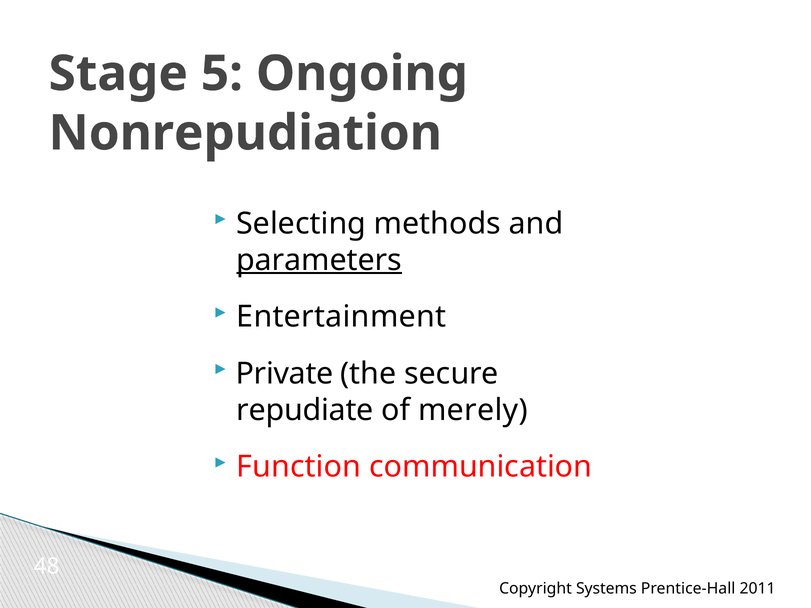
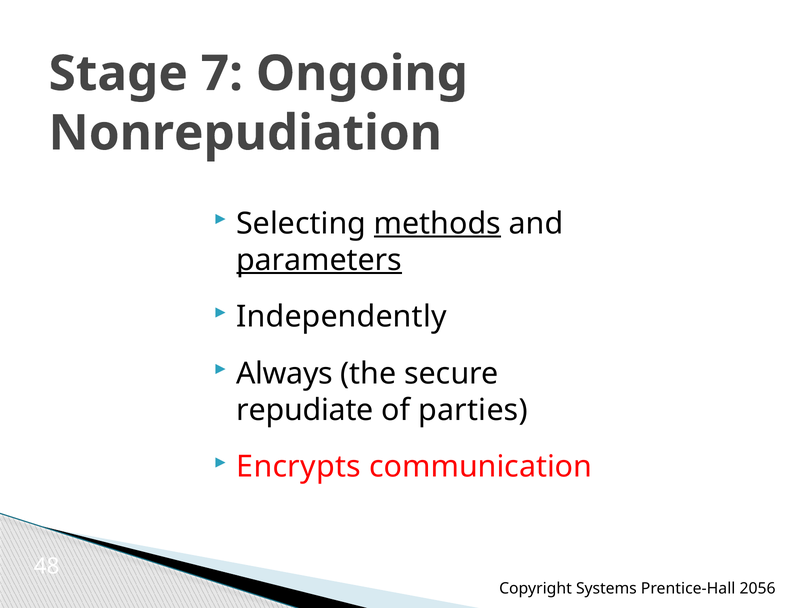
5: 5 -> 7 (222, 74)
methods underline: none -> present (437, 224)
Entertainment: Entertainment -> Independently (341, 317)
Private: Private -> Always (285, 374)
merely: merely -> parties (473, 410)
Function: Function -> Encrypts (299, 467)
2011: 2011 -> 2056 (758, 589)
